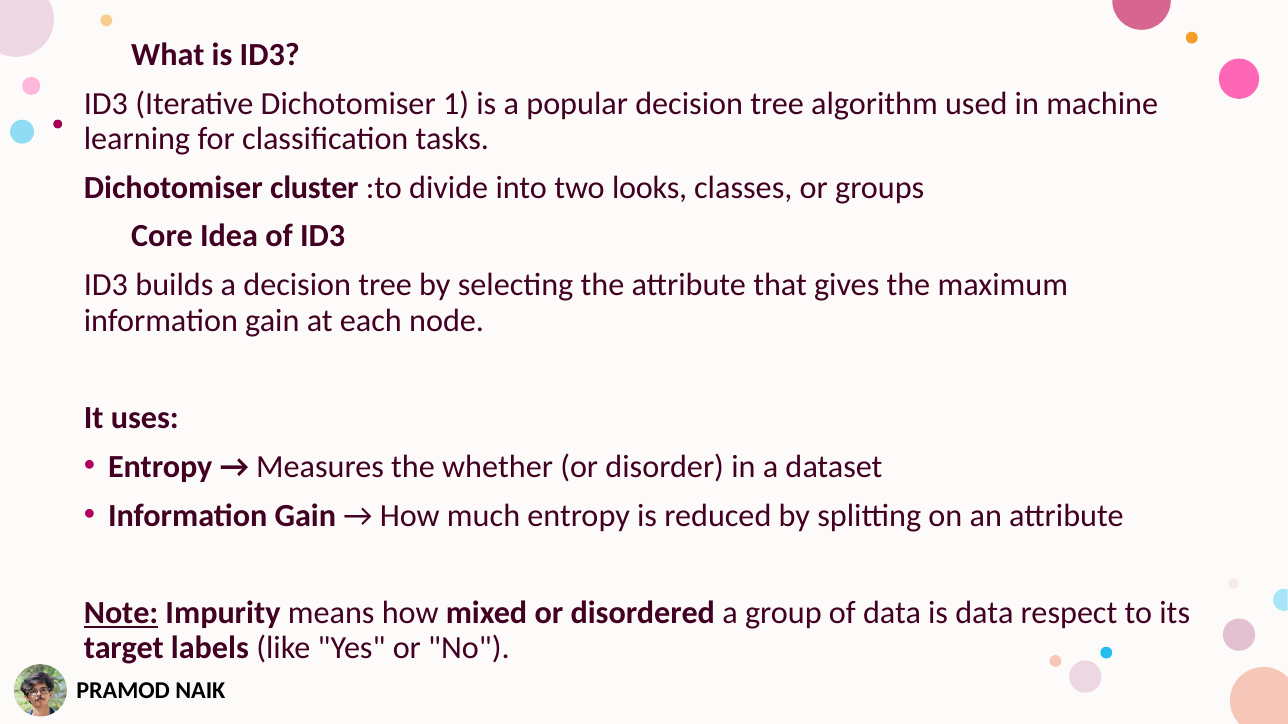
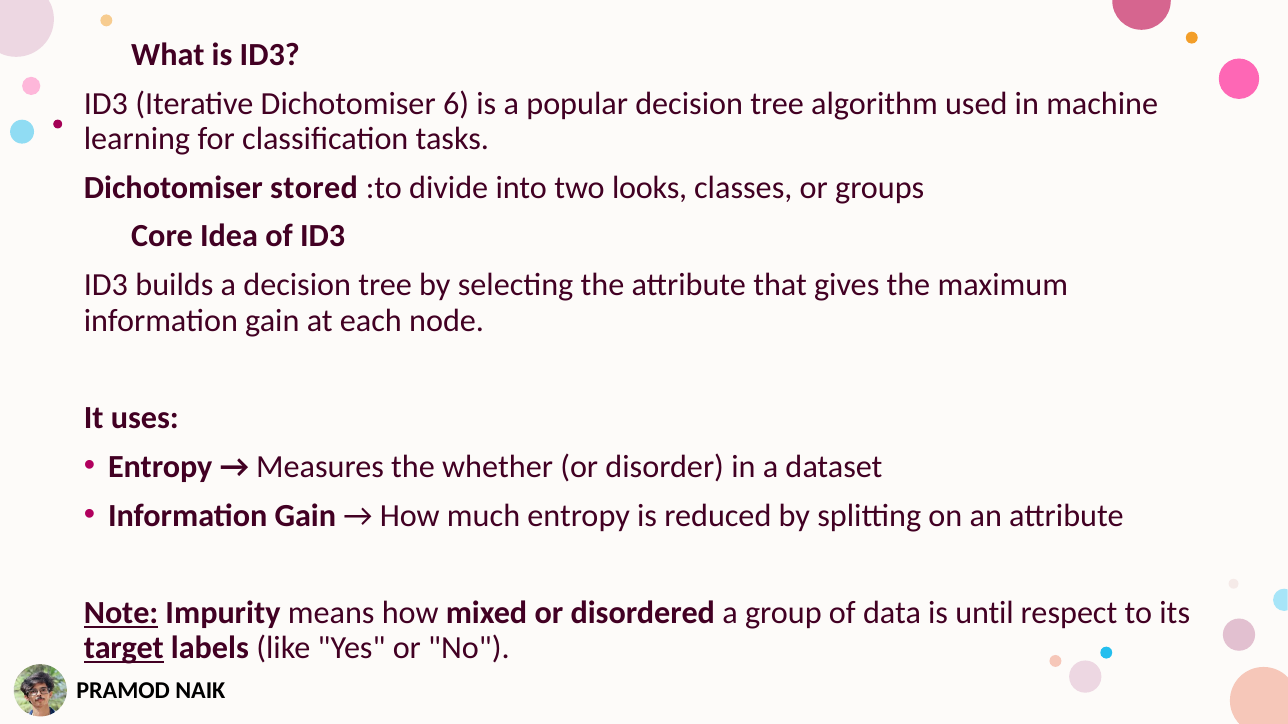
1: 1 -> 6 (456, 104)
cluster: cluster -> stored (314, 188)
is data: data -> until (985, 613)
target underline: none -> present (124, 649)
